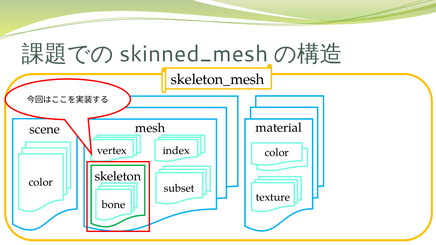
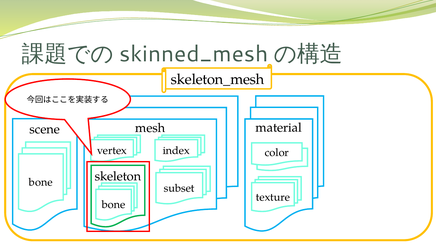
color: color -> bone (41, 182)
